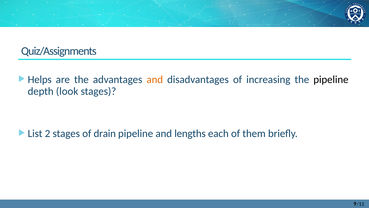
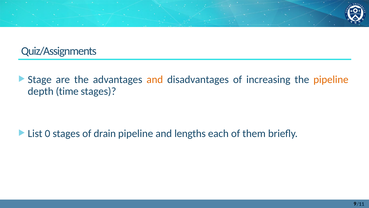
Helps: Helps -> Stage (40, 79)
pipeline colour: black -> orange (331, 79)
look: look -> time (67, 91)
2: 2 -> 0 (48, 133)
